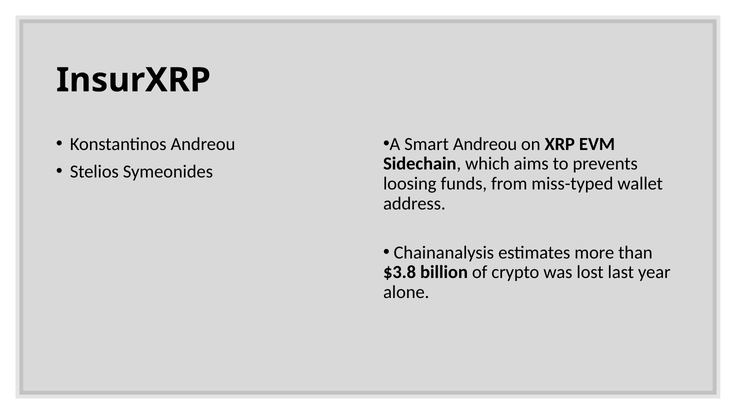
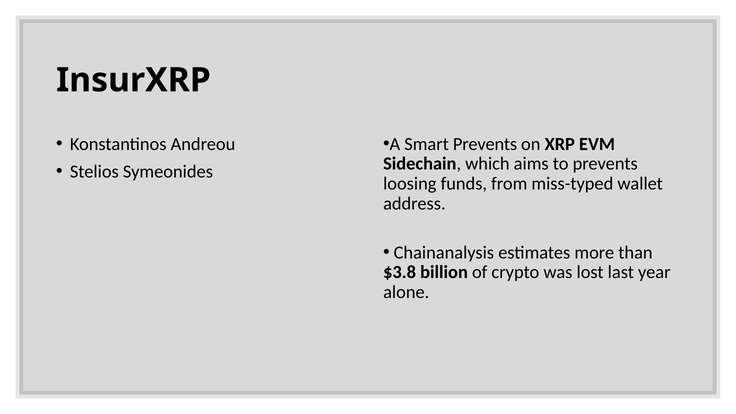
Smart Andreou: Andreou -> Prevents (485, 144)
